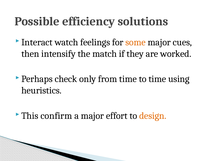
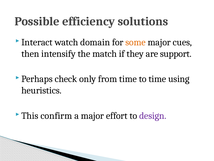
feelings: feelings -> domain (95, 42)
worked: worked -> support (176, 54)
design colour: orange -> purple (153, 115)
